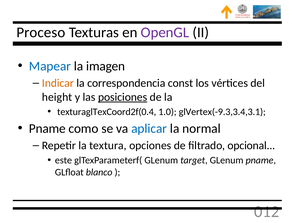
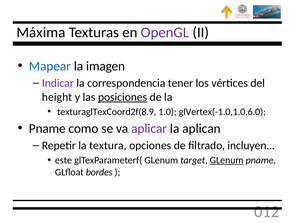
Proceso: Proceso -> Máxima (41, 32)
Indicar colour: orange -> purple (58, 83)
const: const -> tener (181, 83)
texturaglTexCoord2f(0.4: texturaglTexCoord2f(0.4 -> texturaglTexCoord2f(8.9 (107, 112)
glVertex(-9.3,3.4,3.1: glVertex(-9.3,3.4,3.1 -> glVertex(-1.0,1.0,6.0 (222, 112)
aplicar colour: blue -> purple (149, 128)
normal: normal -> aplican (202, 128)
opcional: opcional -> incluyen (251, 145)
GLenum underline: none -> present (227, 160)
blanco: blanco -> bordes (99, 172)
